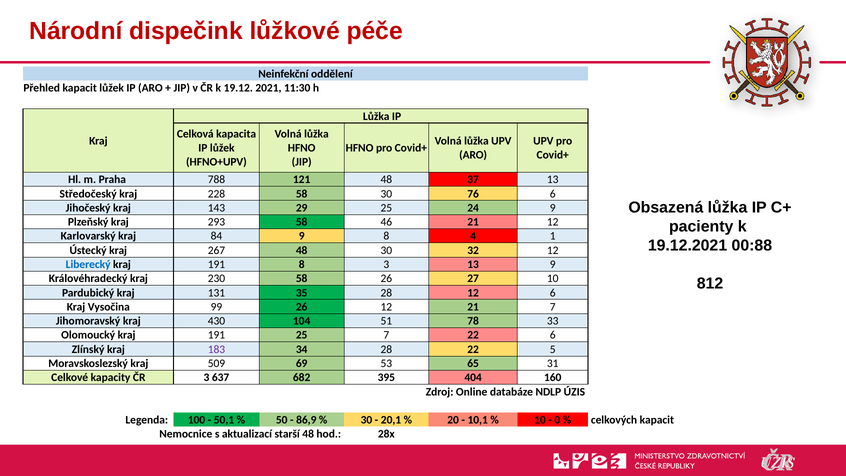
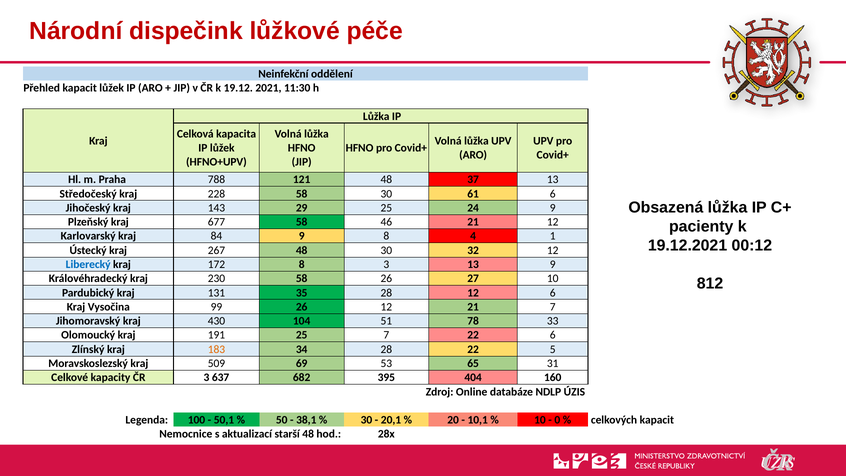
76: 76 -> 61 (473, 194)
293: 293 -> 677 (216, 222)
00:88: 00:88 -> 00:12 (752, 245)
191: 191 -> 172 (216, 264)
183 colour: purple -> orange (216, 349)
86,9: 86,9 -> 38,1 (306, 420)
